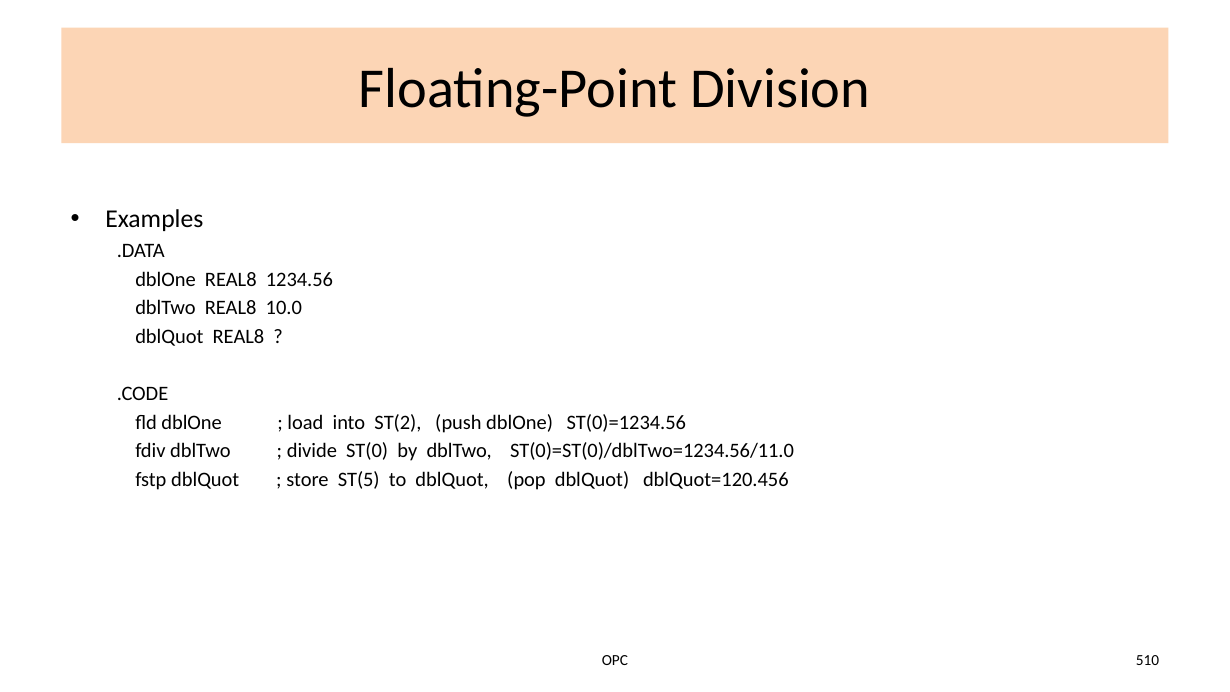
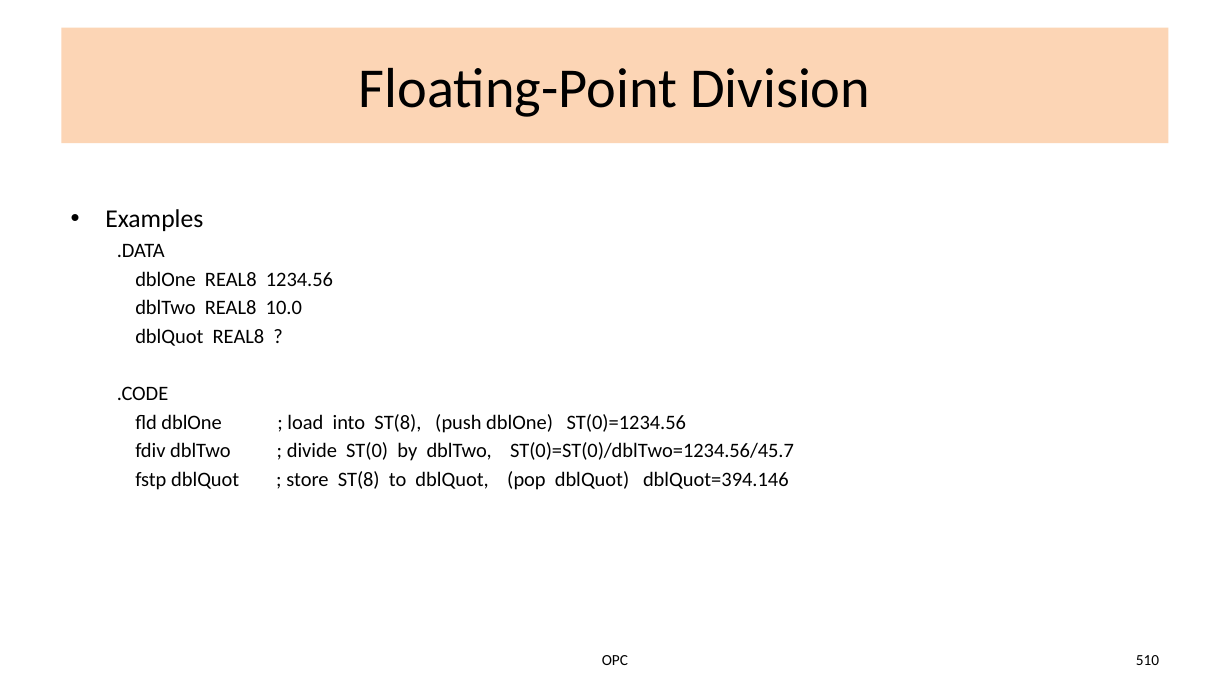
into ST(2: ST(2 -> ST(8 (398, 422)
ST(0)=ST(0)/dblTwo=1234.56/11.0: ST(0)=ST(0)/dblTwo=1234.56/11.0 -> ST(0)=ST(0)/dblTwo=1234.56/45.7 (652, 451)
store ST(5: ST(5 -> ST(8 (359, 480)
dblQuot=120.456: dblQuot=120.456 -> dblQuot=394.146 (716, 480)
